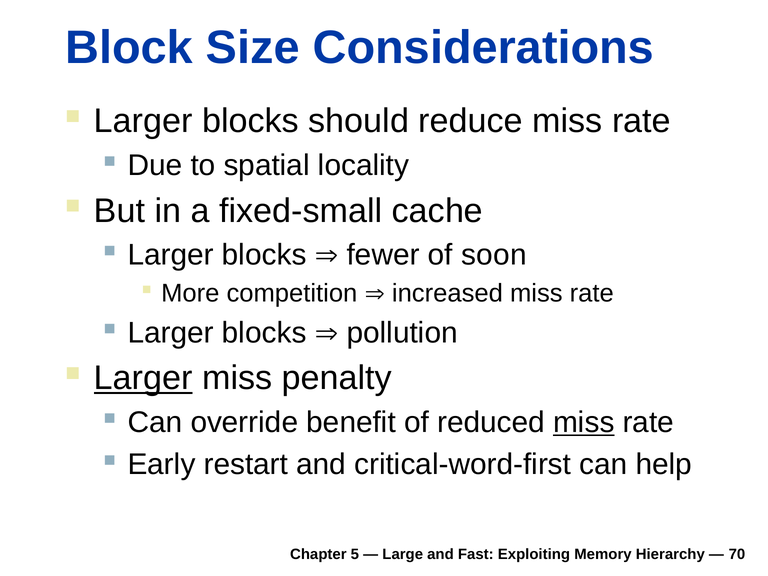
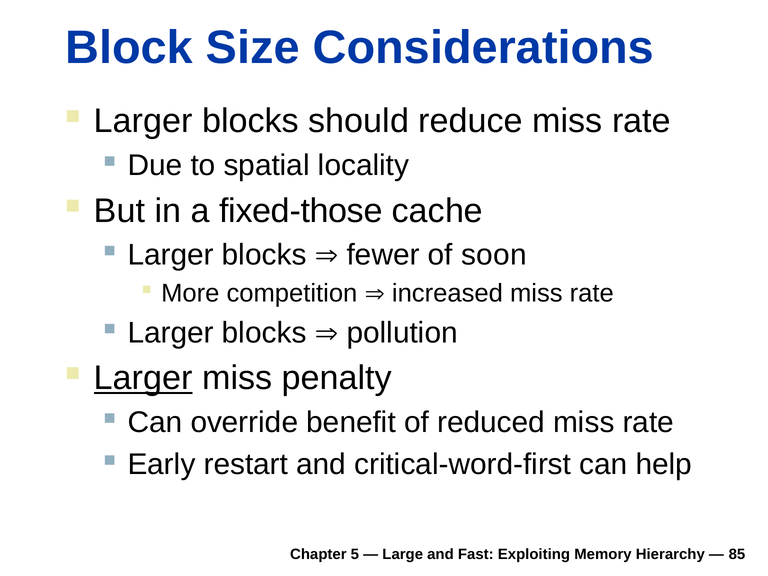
fixed-small: fixed-small -> fixed-those (301, 211)
miss underline: present -> none (584, 422)
70: 70 -> 85 (737, 554)
